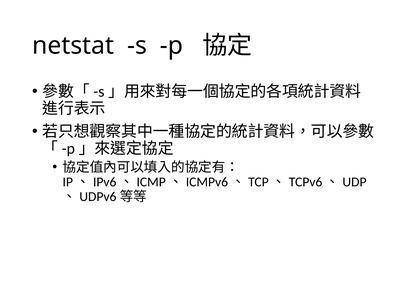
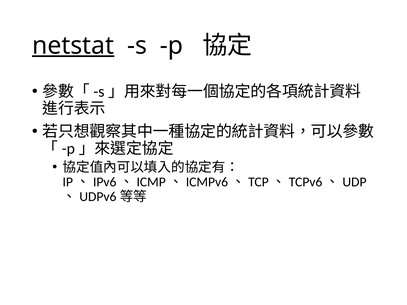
netstat underline: none -> present (73, 46)
